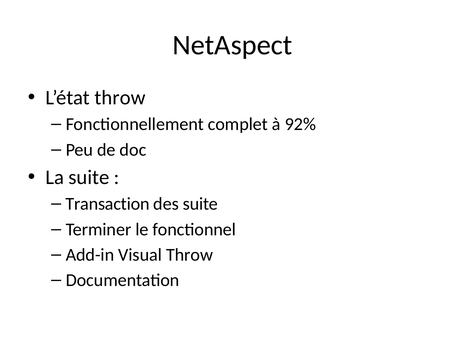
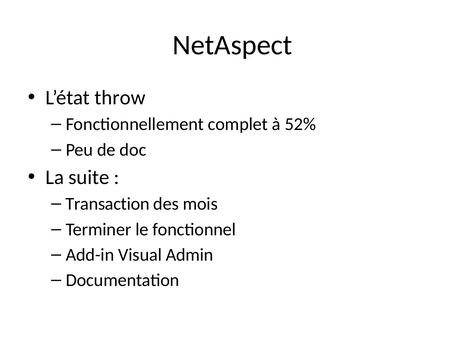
92%: 92% -> 52% (300, 124)
des suite: suite -> mois (200, 204)
Visual Throw: Throw -> Admin (190, 255)
